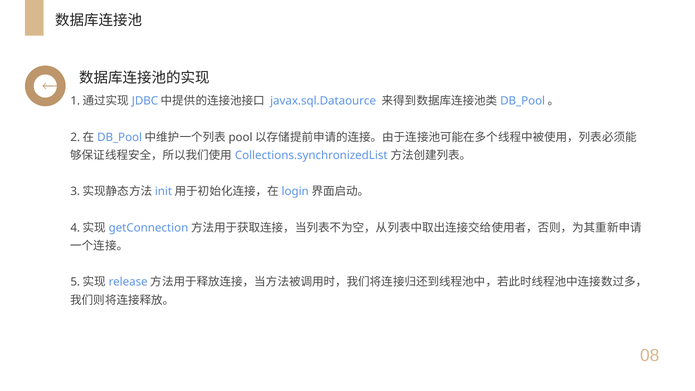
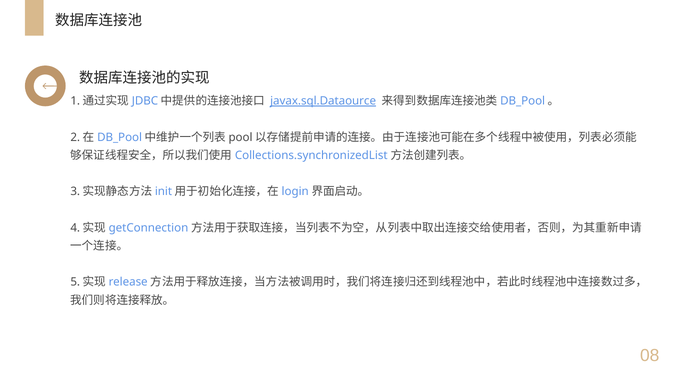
javax.sql.Dataource underline: none -> present (323, 101)
